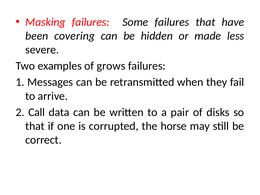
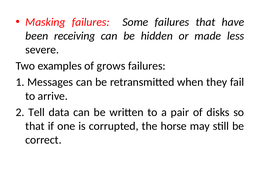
covering: covering -> receiving (75, 36)
Call: Call -> Tell (37, 112)
